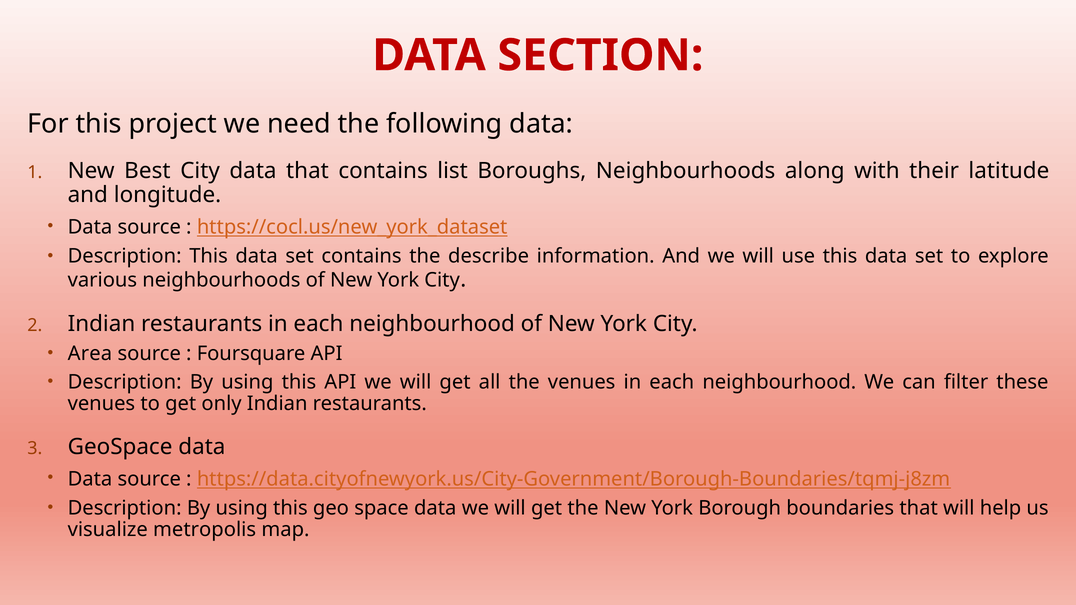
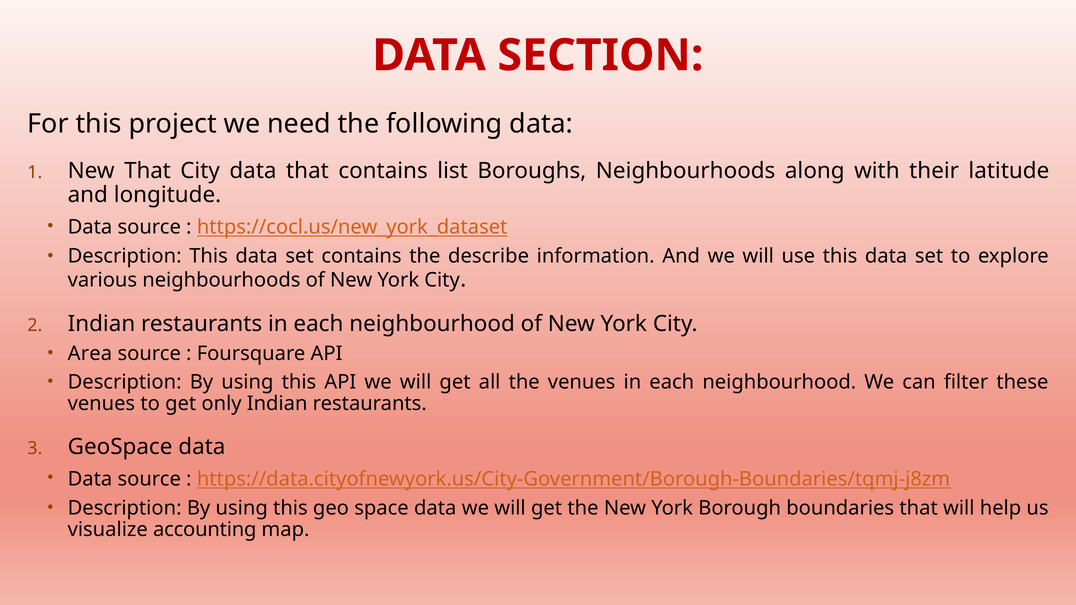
New Best: Best -> That (148, 171)
metropolis: metropolis -> accounting (205, 530)
